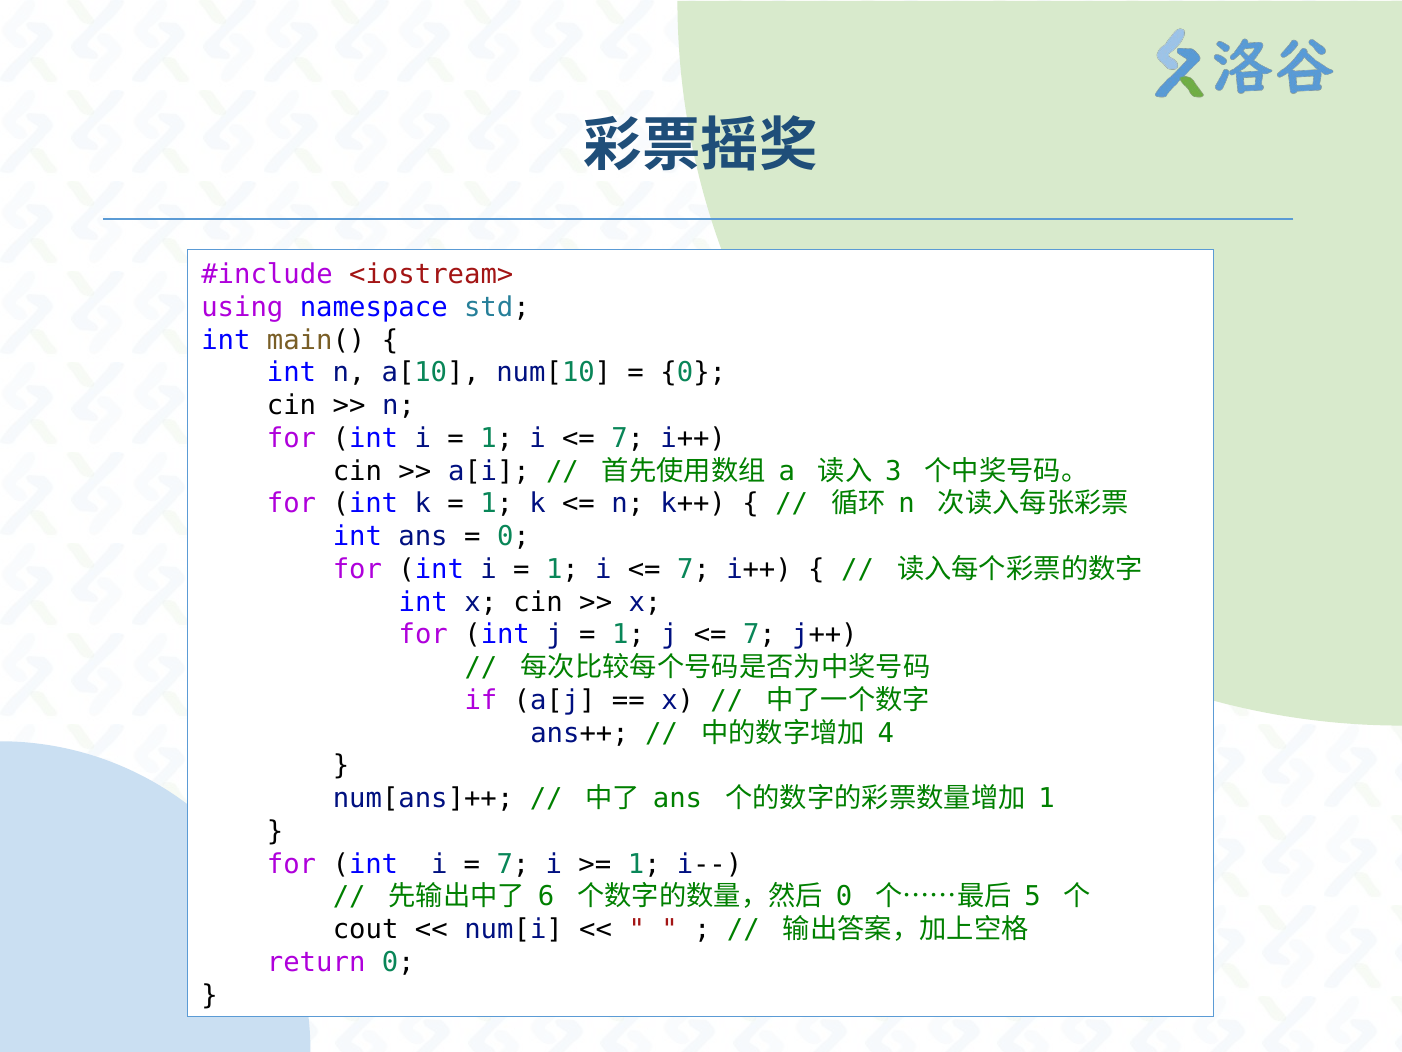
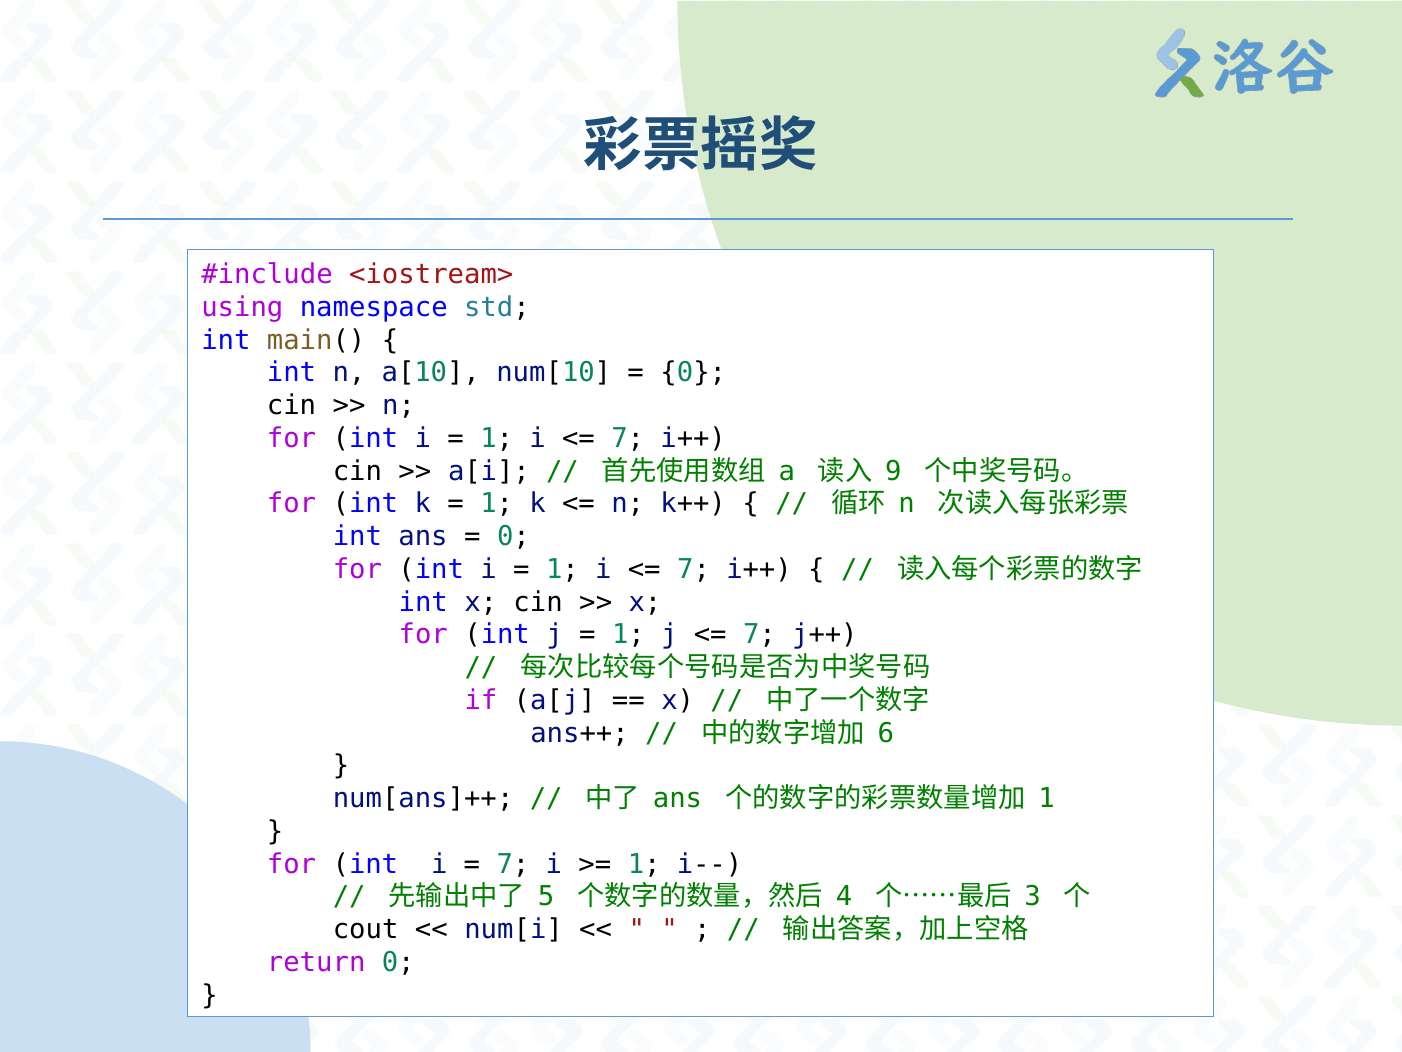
3: 3 -> 9 (893, 471)
4: 4 -> 6 (886, 733)
6: 6 -> 5 (546, 896)
0: 0 -> 4 (844, 896)
5: 5 -> 3 (1033, 896)
